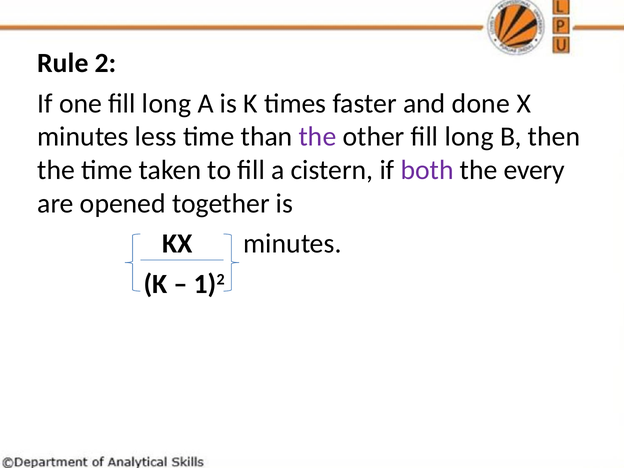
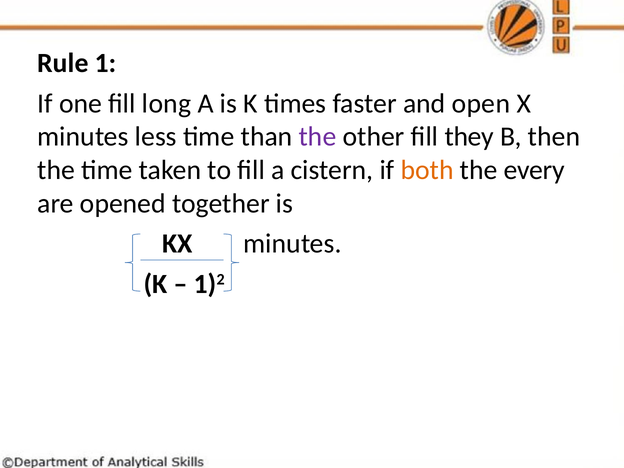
2: 2 -> 1 (106, 63)
done: done -> open (481, 103)
other fill long: long -> they (469, 137)
both colour: purple -> orange (427, 170)
